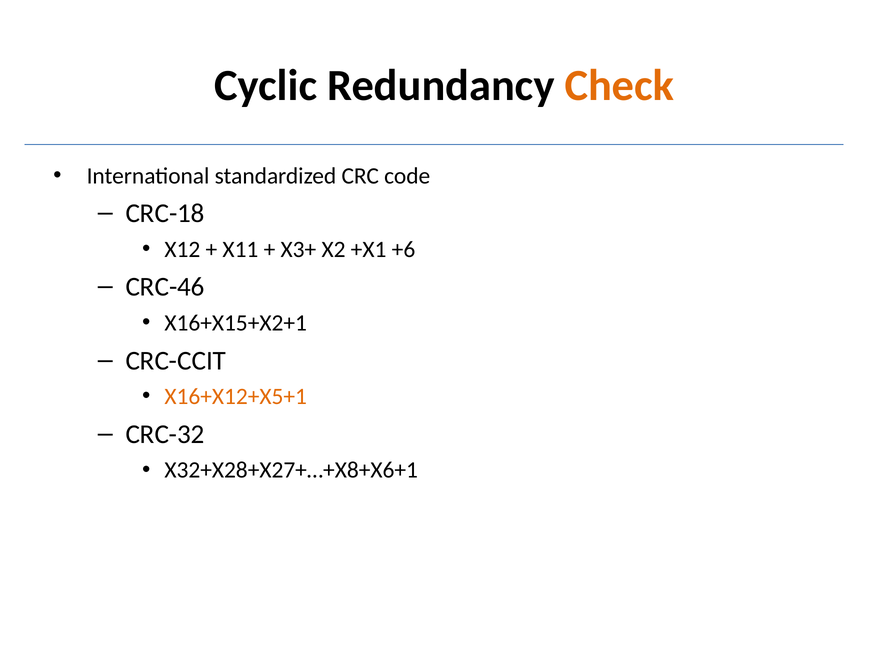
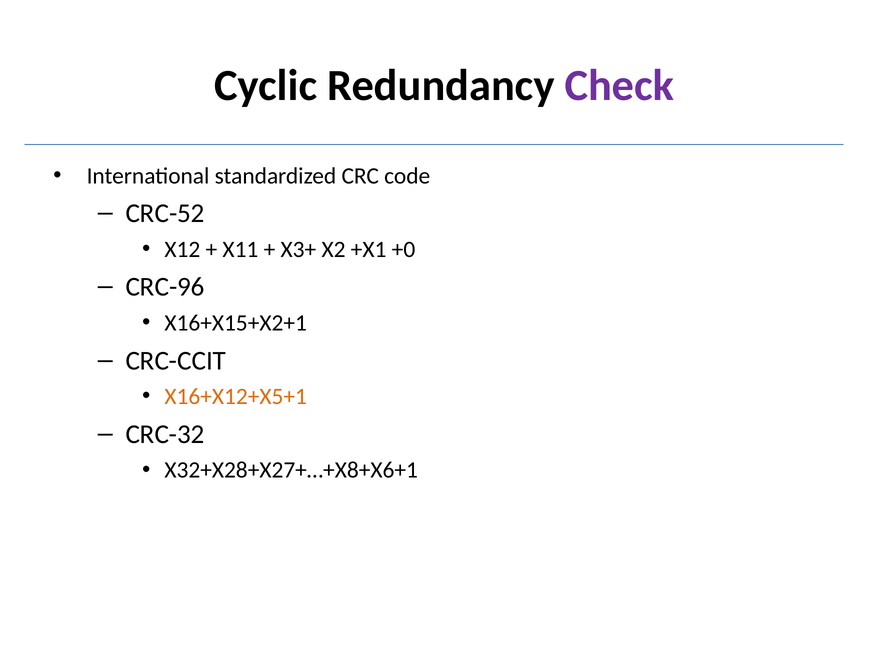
Check colour: orange -> purple (619, 85)
CRC-18: CRC-18 -> CRC-52 (165, 213)
+6: +6 -> +0 (403, 249)
CRC-46: CRC-46 -> CRC-96 (165, 287)
